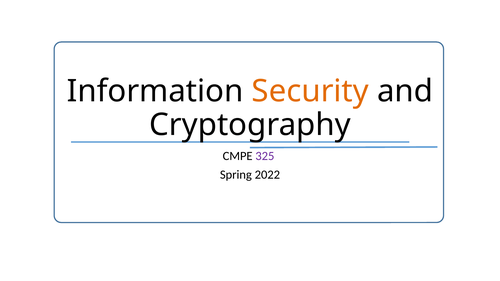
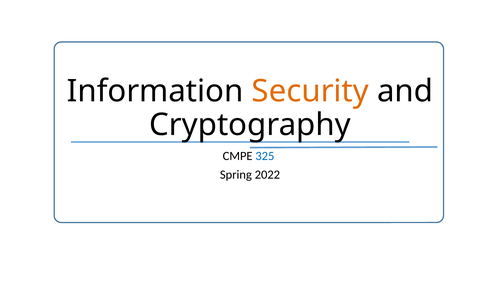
325 colour: purple -> blue (265, 156)
